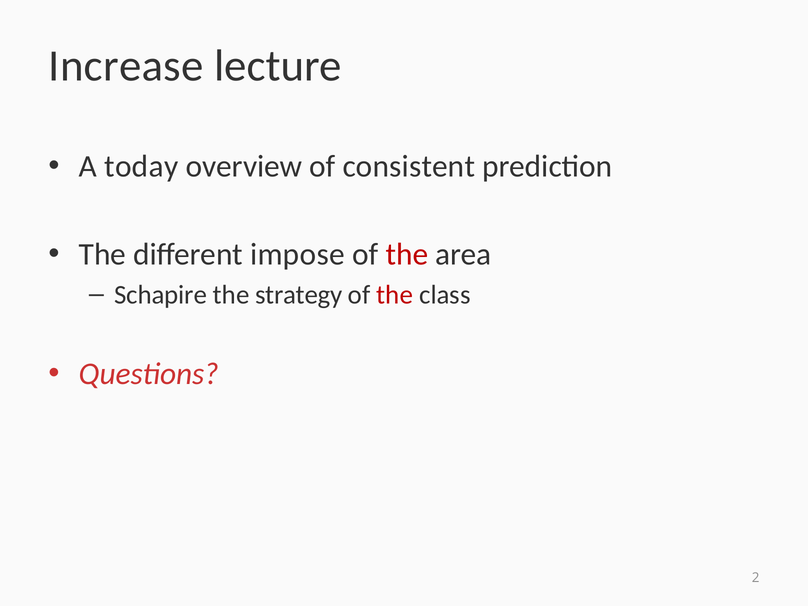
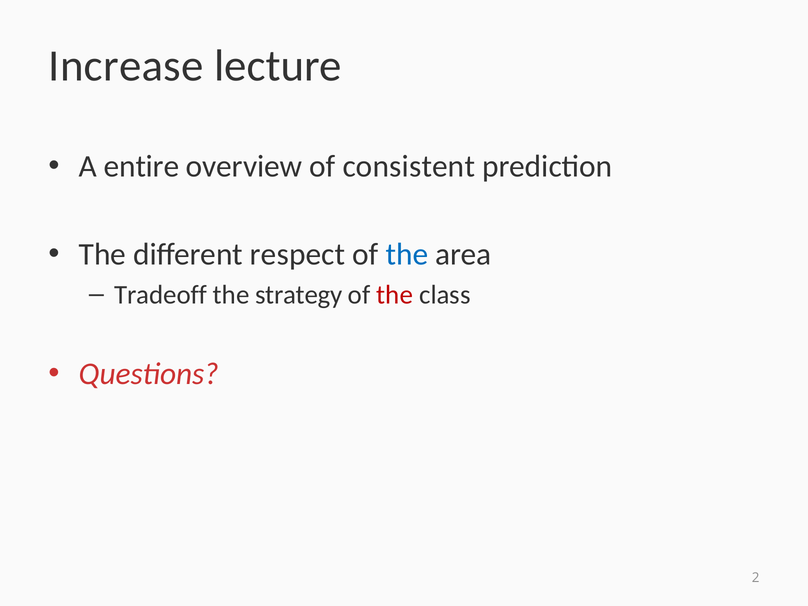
today: today -> entire (142, 166)
impose: impose -> respect (298, 255)
the colour: red -> blue (407, 255)
Schapire: Schapire -> Tradeoff (161, 295)
